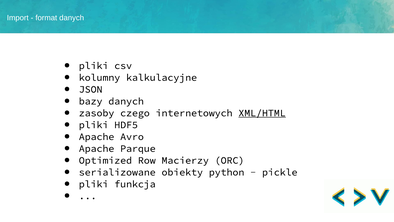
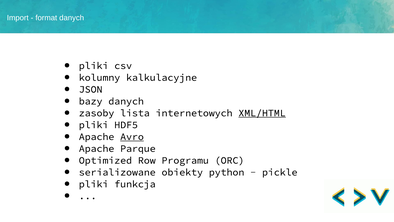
czego: czego -> lista (135, 113)
Avro underline: none -> present (132, 137)
Macierzy: Macierzy -> Programu (185, 160)
